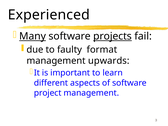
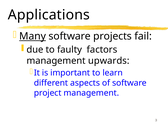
Experienced: Experienced -> Applications (49, 15)
projects underline: present -> none (113, 36)
format: format -> factors (102, 50)
